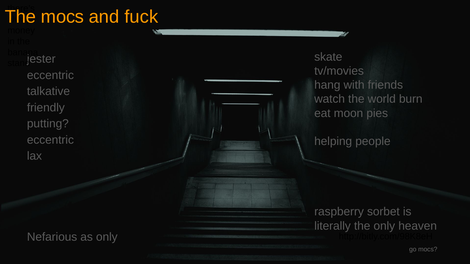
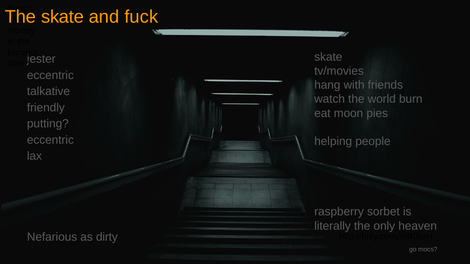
mocs: mocs -> skate (63, 17)
as only: only -> dirty (107, 237)
